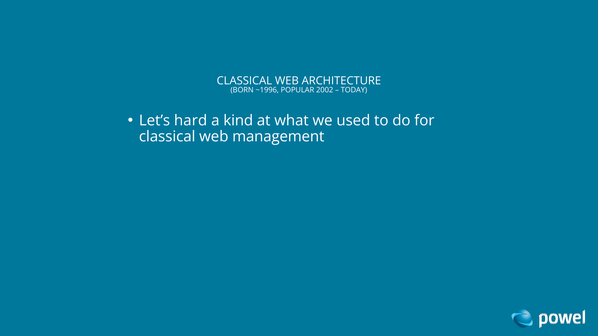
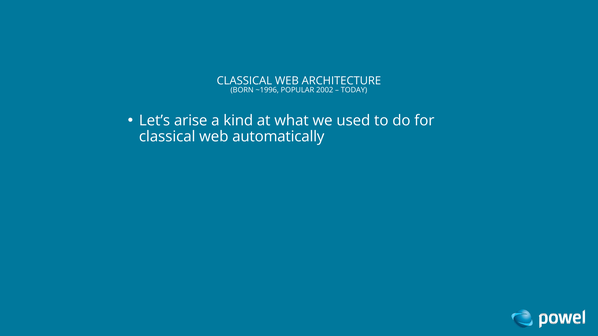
hard: hard -> arise (191, 121)
management: management -> automatically (278, 137)
